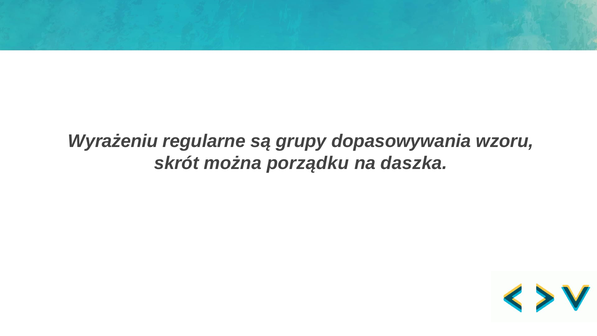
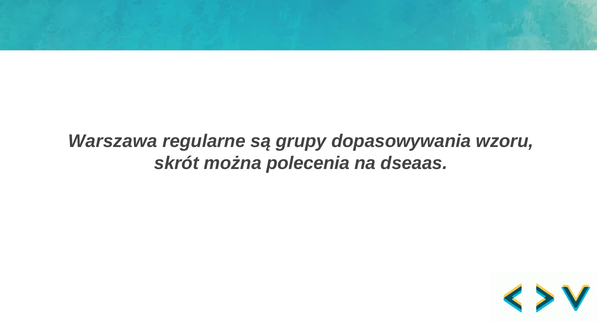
Wyrażeniu: Wyrażeniu -> Warszawa (113, 141)
porządku: porządku -> polecenia (308, 163)
daszka: daszka -> dseaas (414, 163)
